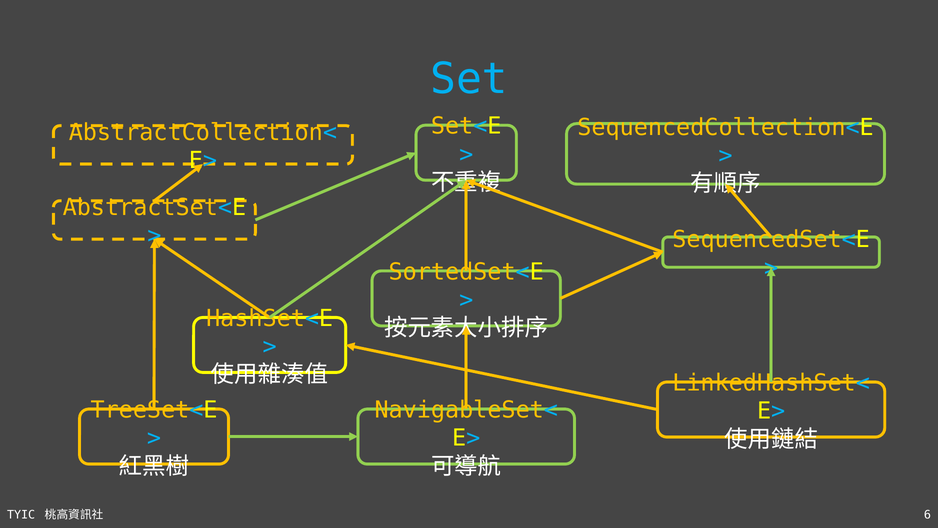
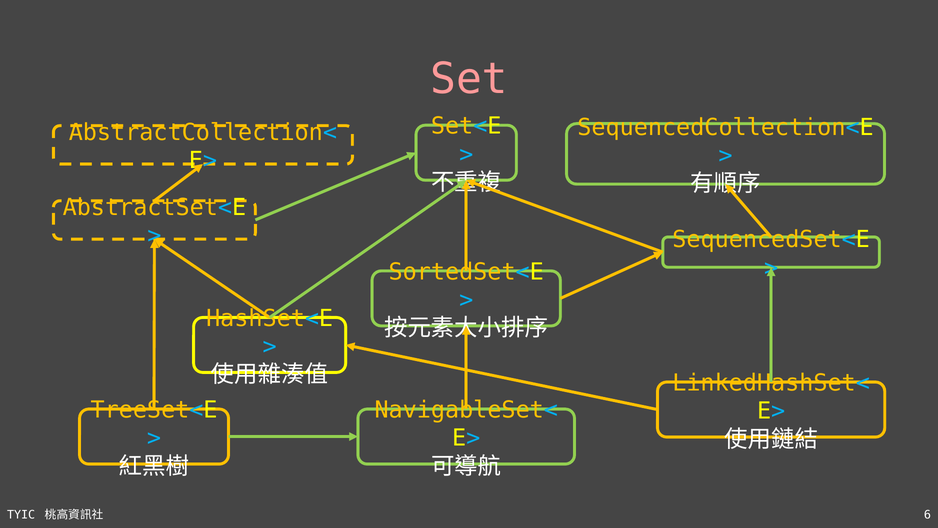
Set colour: light blue -> pink (469, 79)
